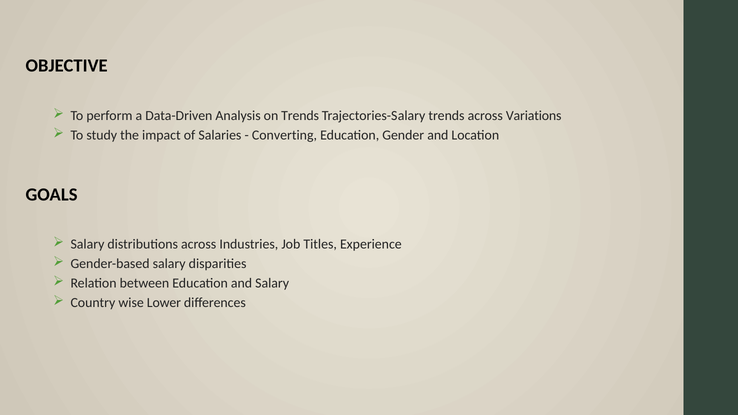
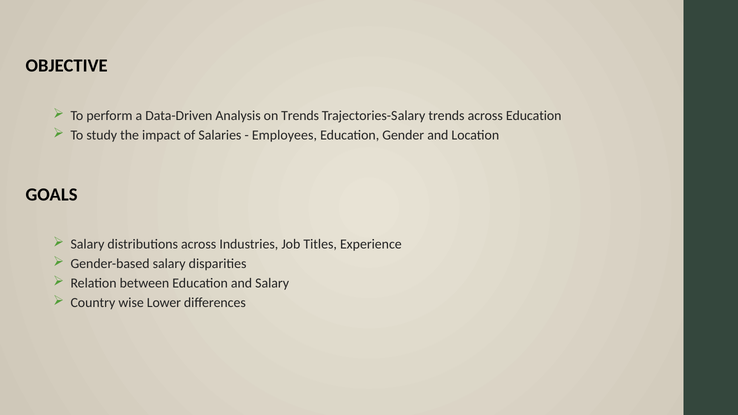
across Variations: Variations -> Education (534, 116)
Converting: Converting -> Employees (284, 135)
